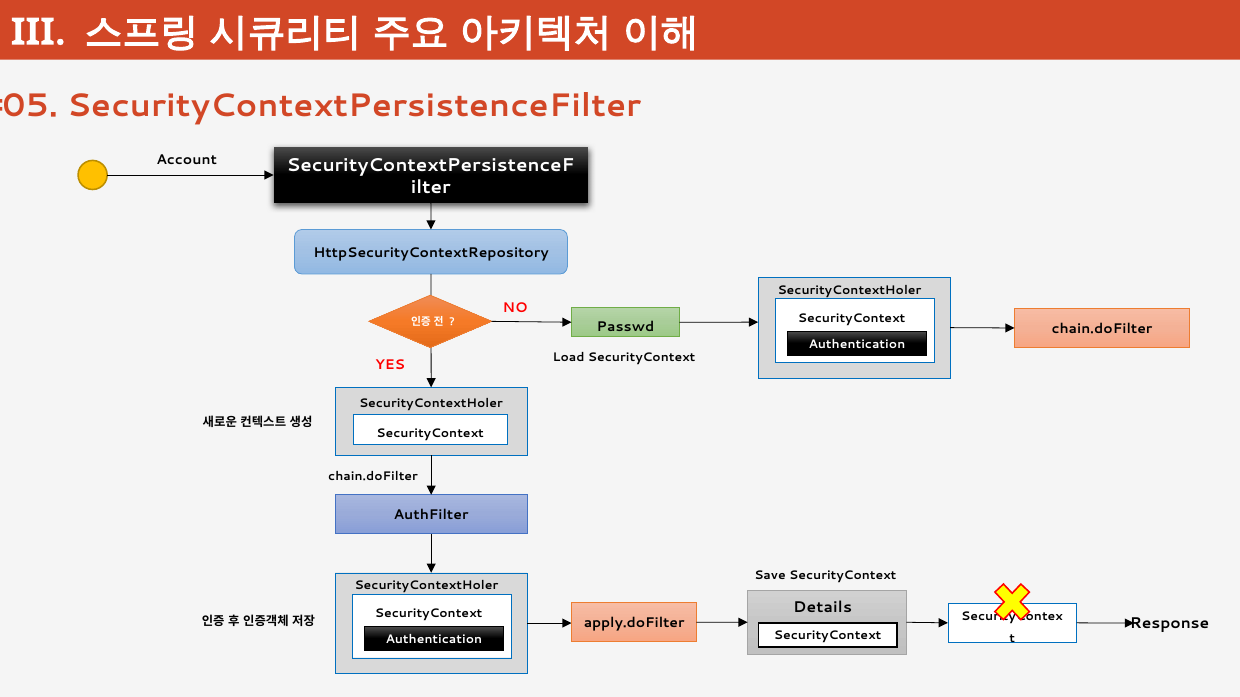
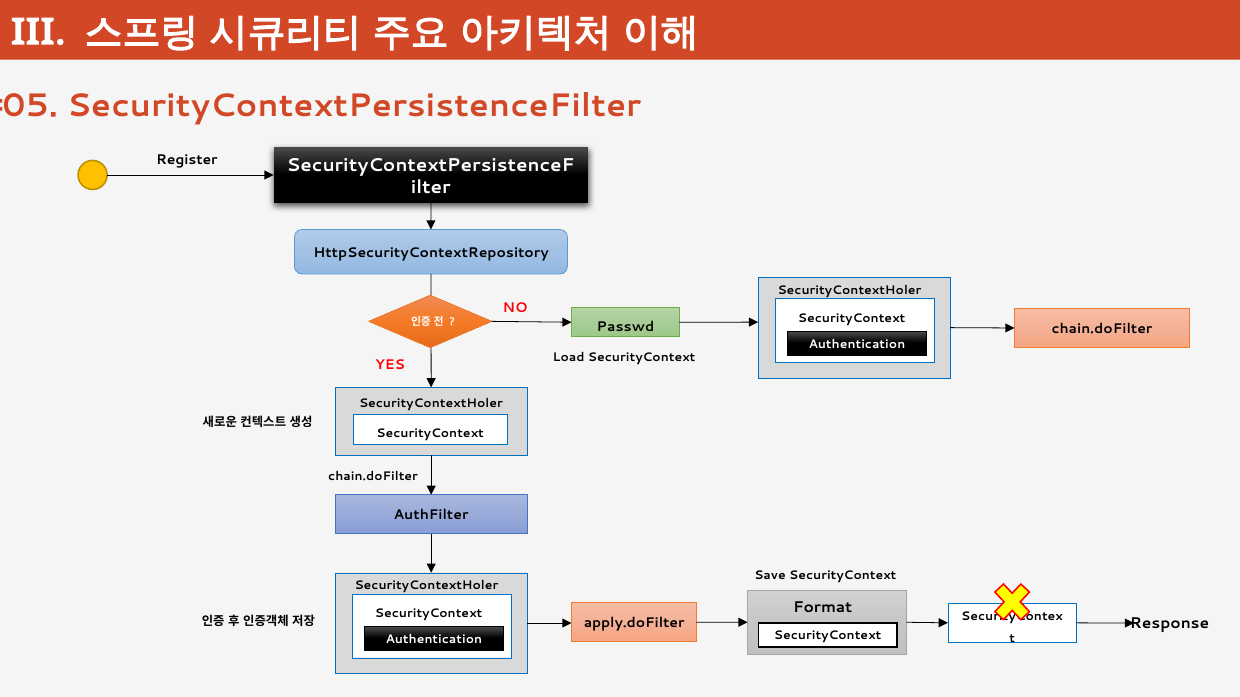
Account: Account -> Register (187, 160)
Details: Details -> Format (823, 608)
